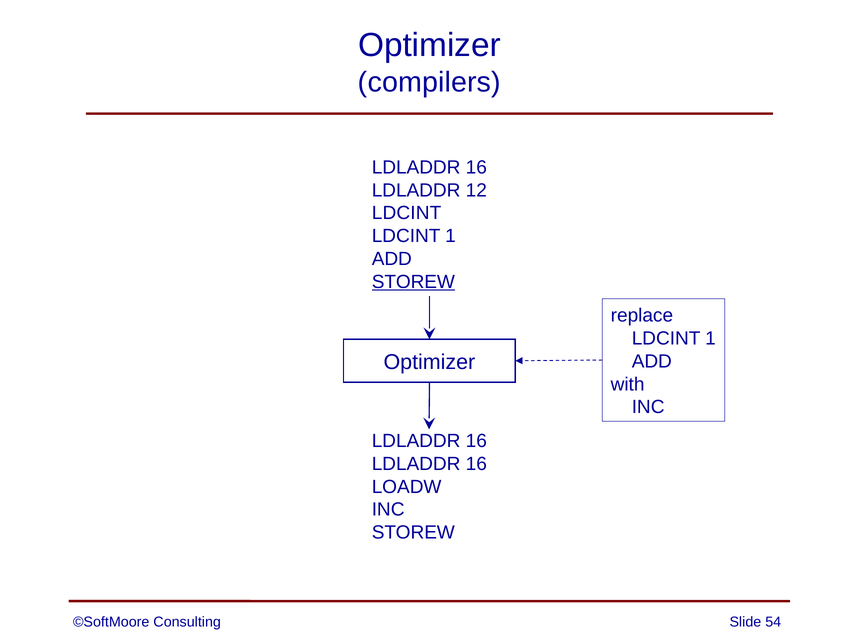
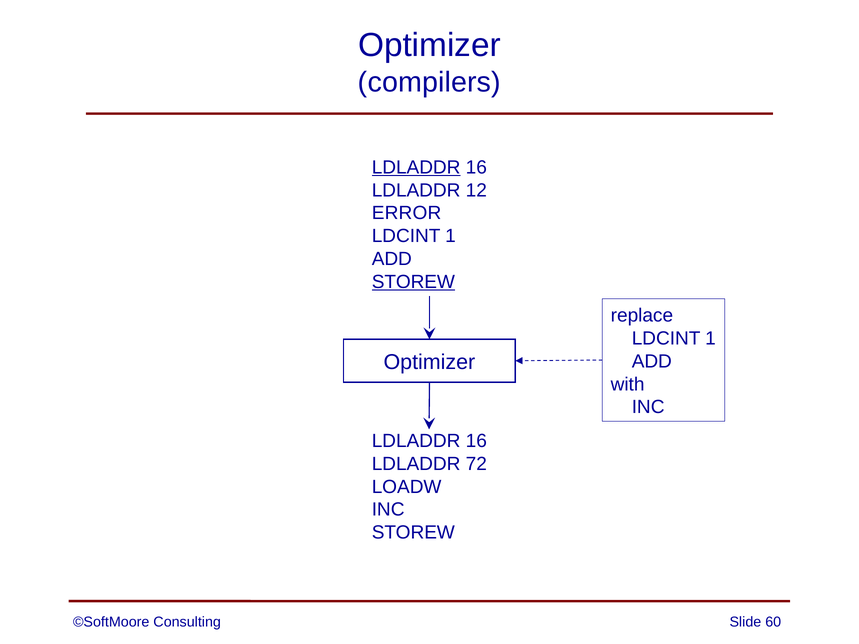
LDLADDR underline: none -> present (416, 167)
LDCINT: LDCINT -> ERROR (407, 213)
16: 16 -> 72 (476, 464)
54: 54 -> 60 (773, 622)
